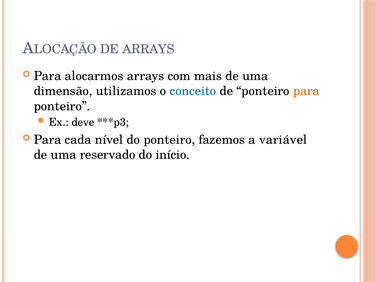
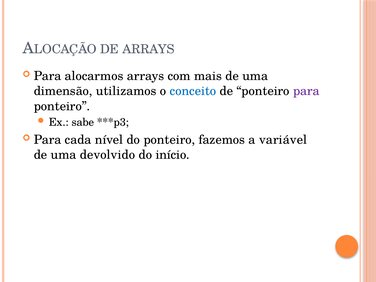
para colour: orange -> purple (306, 91)
deve: deve -> sabe (83, 122)
reservado: reservado -> devolvido (108, 155)
